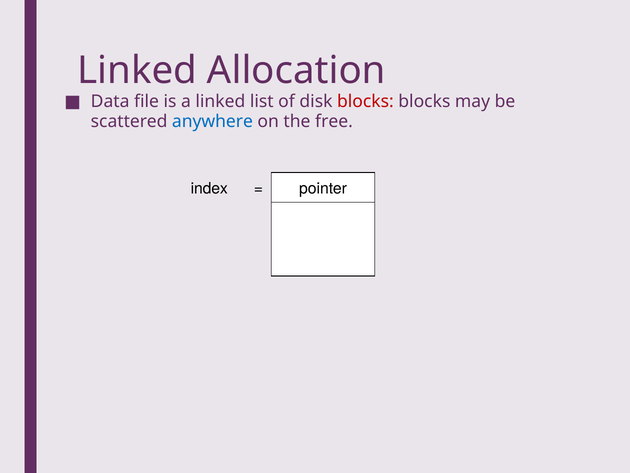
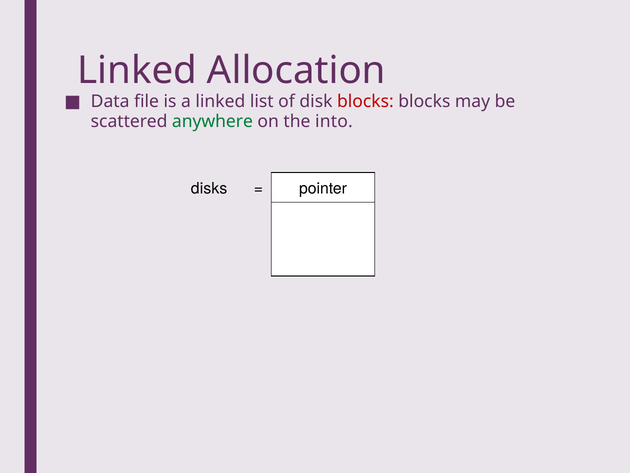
anywhere colour: blue -> green (212, 121)
free: free -> into (334, 121)
index: index -> disks (209, 188)
